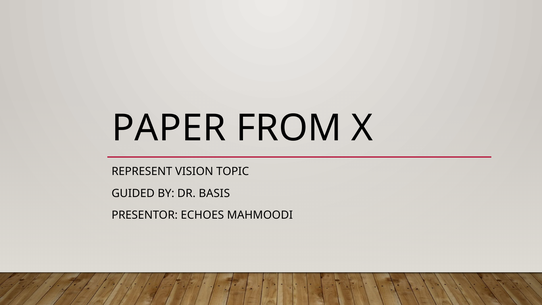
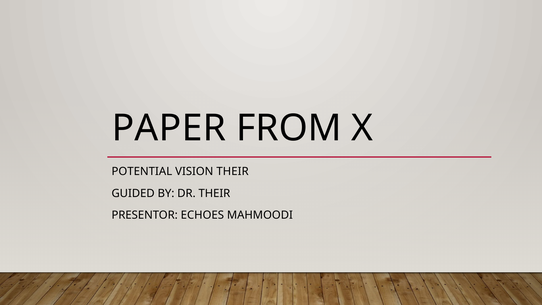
REPRESENT: REPRESENT -> POTENTIAL (142, 171)
VISION TOPIC: TOPIC -> THEIR (233, 171)
DR BASIS: BASIS -> THEIR (214, 193)
